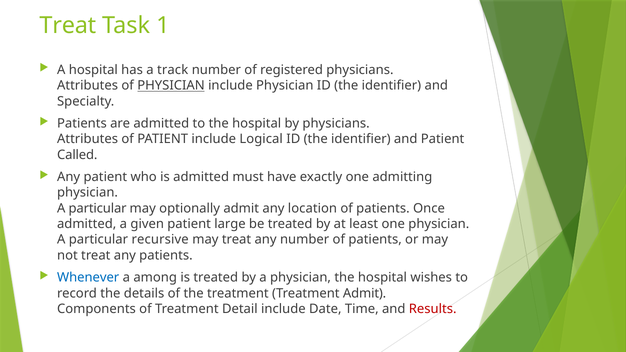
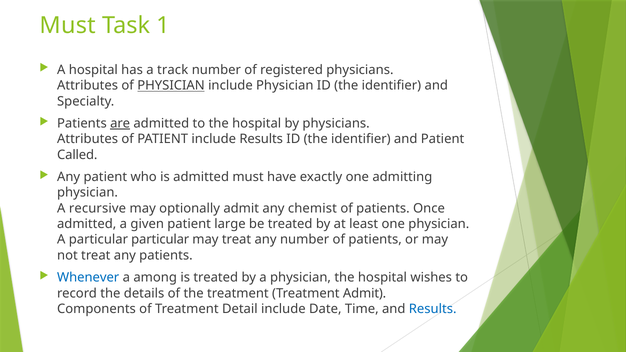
Treat: Treat -> Must (68, 26)
are underline: none -> present (120, 124)
include Logical: Logical -> Results (261, 139)
particular: particular -> recursive (97, 208)
location: location -> chemist (312, 208)
particular recursive: recursive -> particular (160, 240)
Results colour: red -> blue (433, 309)
